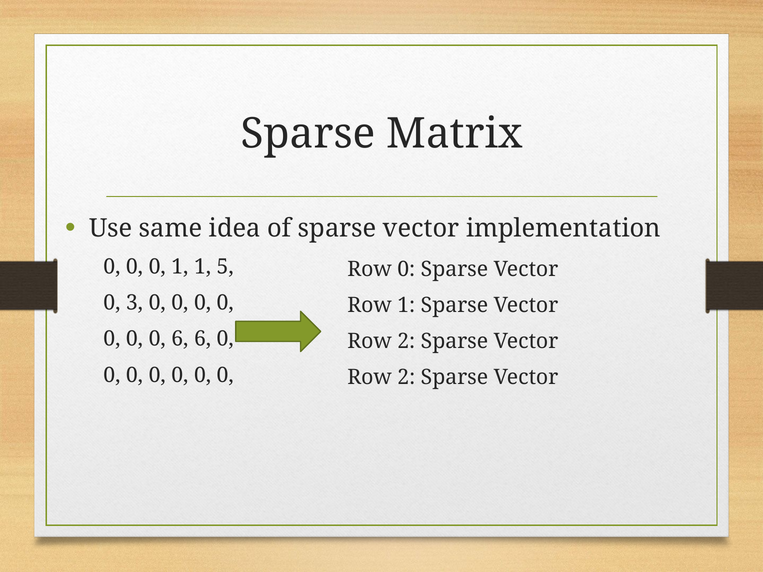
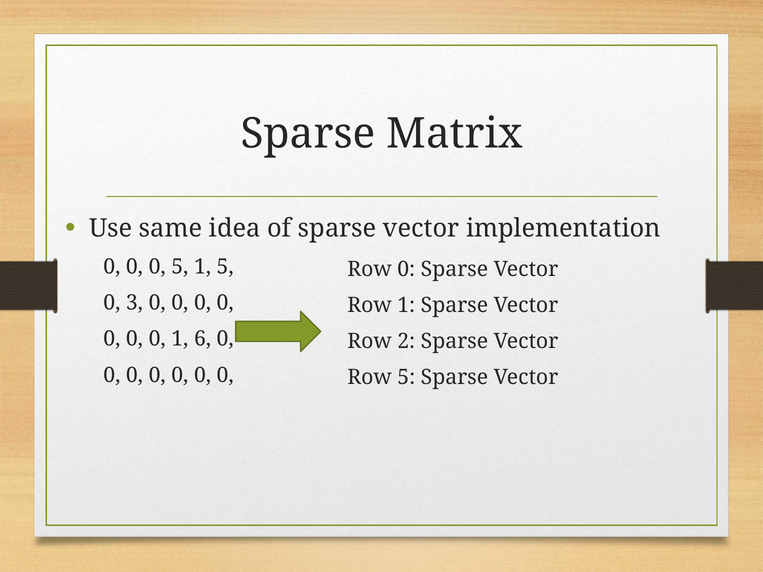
0 1: 1 -> 5 (180, 267)
0 6: 6 -> 1 (180, 339)
2: 2 -> 5 (406, 377)
